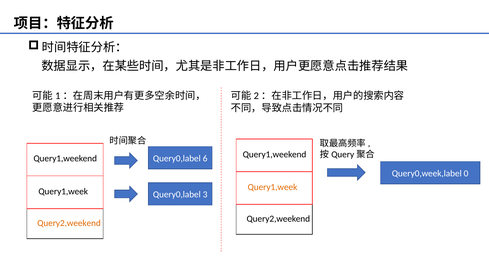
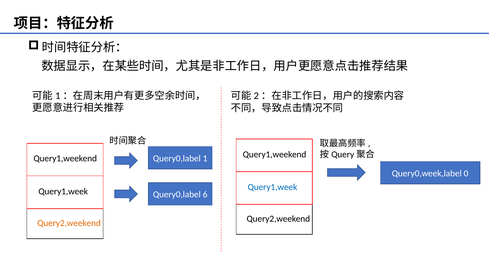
6: 6 -> 1 (205, 158)
Query1,week colour: orange -> blue (272, 187)
3: 3 -> 6 (205, 195)
